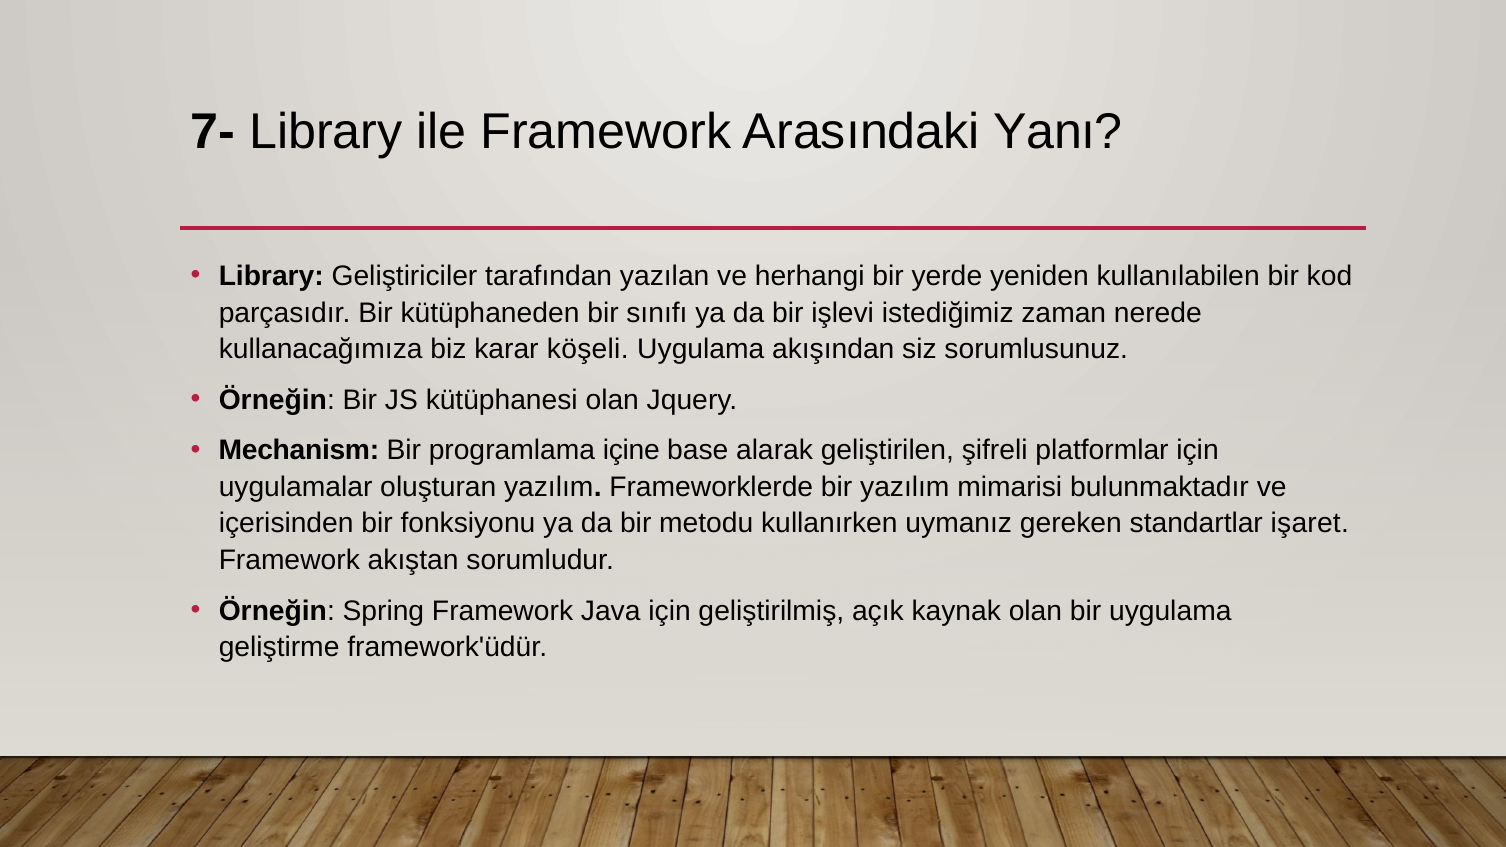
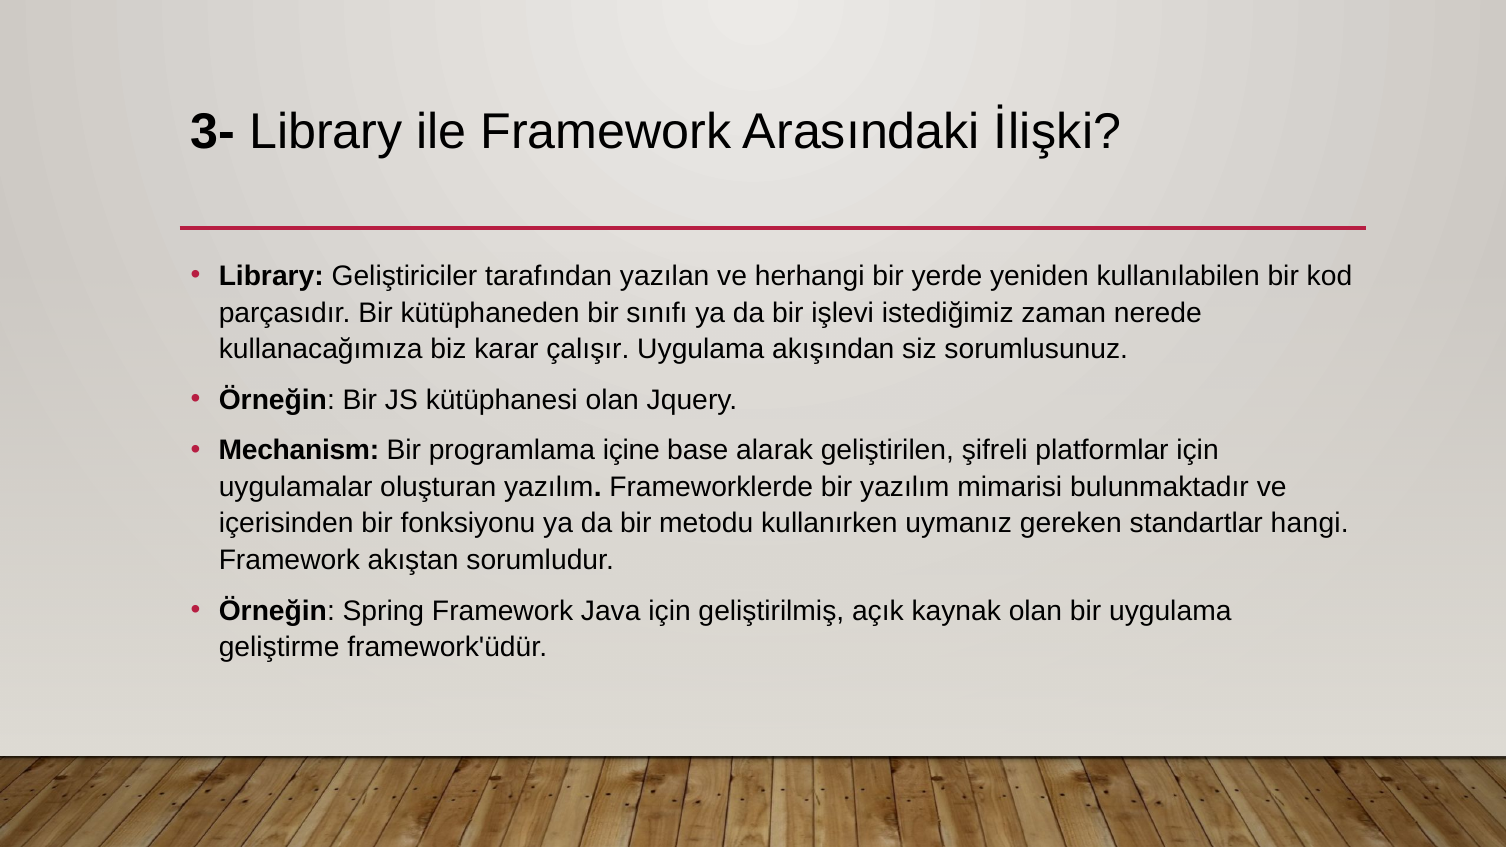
7-: 7- -> 3- (213, 132)
Yanı: Yanı -> İlişki (1058, 132)
köşeli: köşeli -> çalışır (588, 349)
işaret: işaret -> hangi (1310, 524)
